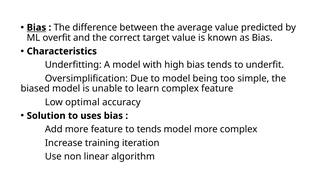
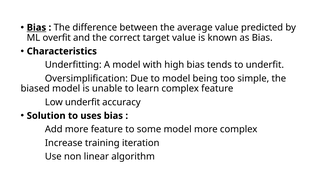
Low optimal: optimal -> underfit (83, 102)
to tends: tends -> some (149, 129)
